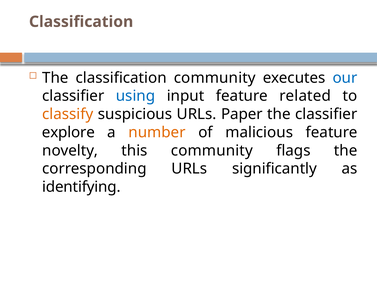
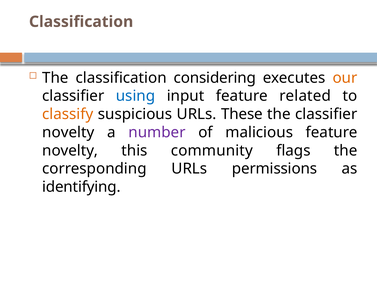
classification community: community -> considering (215, 78)
our colour: blue -> orange (345, 78)
Paper: Paper -> These (242, 114)
explore: explore -> novelty (68, 133)
number colour: orange -> purple (157, 133)
significantly: significantly -> permissions (275, 169)
